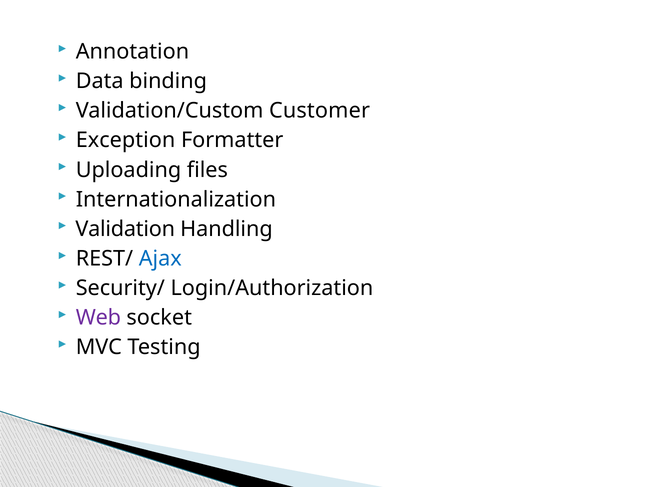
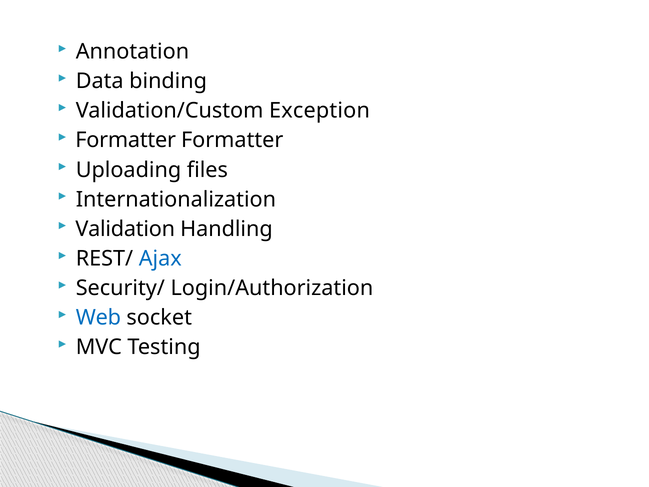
Customer: Customer -> Exception (319, 111)
Exception: Exception -> Formatter (126, 140)
Web colour: purple -> blue (98, 318)
